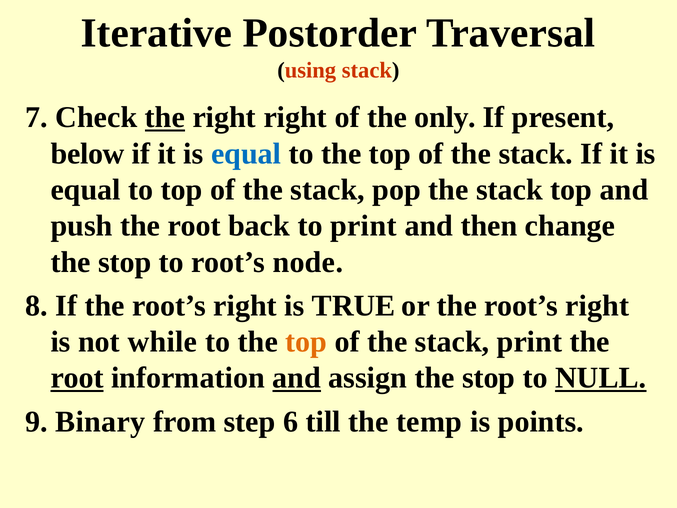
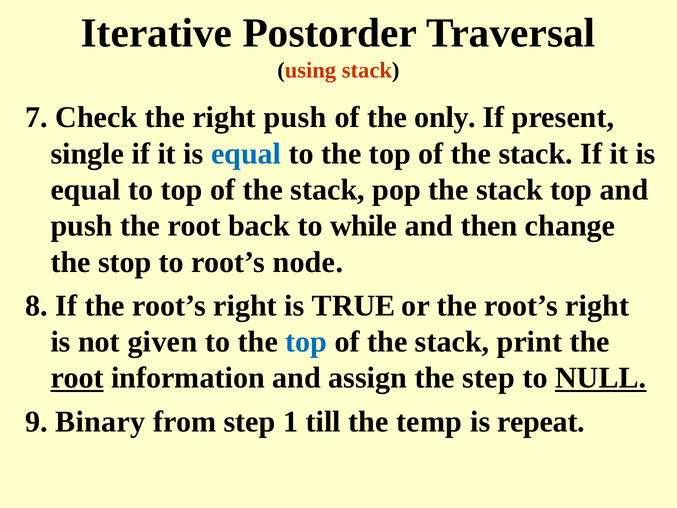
the underline: present -> none (165, 117)
right right: right -> push (295, 117)
below: below -> single (87, 154)
to print: print -> while (364, 226)
while: while -> given (162, 342)
top colour: orange -> blue (306, 342)
and underline: present -> none (297, 378)
assign the stop: stop -> step (488, 378)
6: 6 -> 1 (291, 421)
points: points -> repeat (541, 421)
